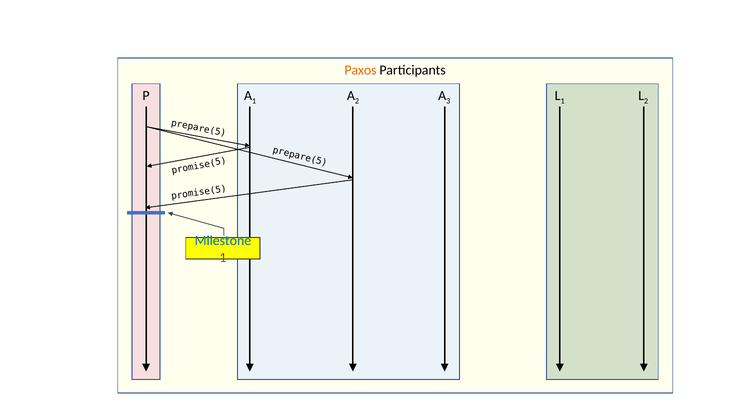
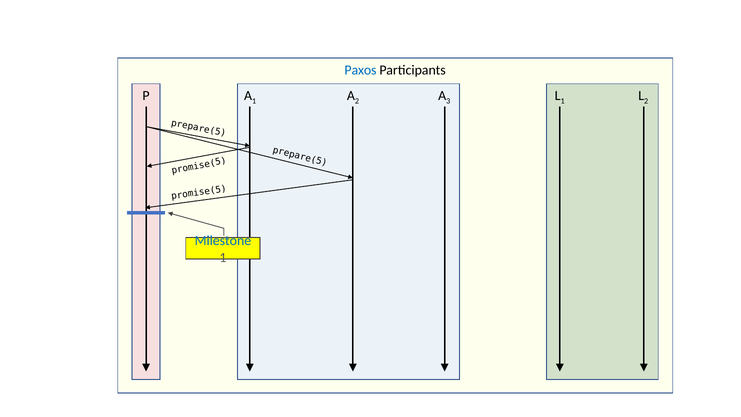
Paxos colour: orange -> blue (360, 70)
